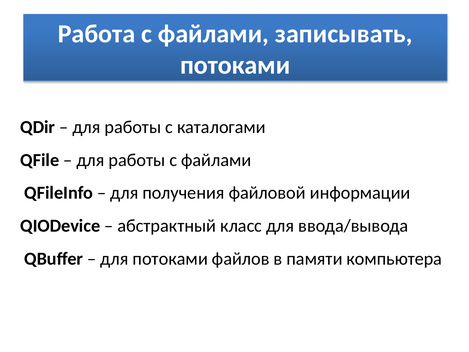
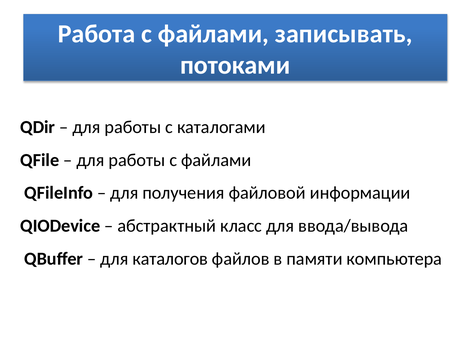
для потоками: потоками -> каталогов (170, 258)
